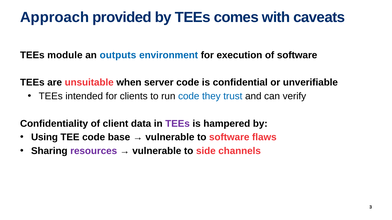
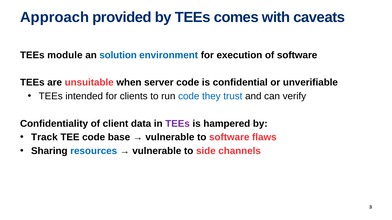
outputs: outputs -> solution (118, 55)
Using: Using -> Track (44, 138)
resources colour: purple -> blue (94, 151)
